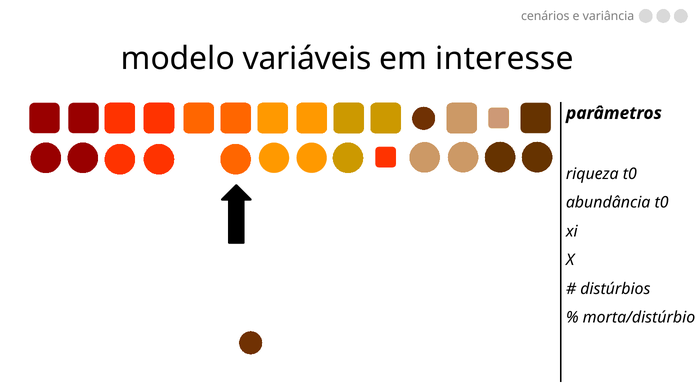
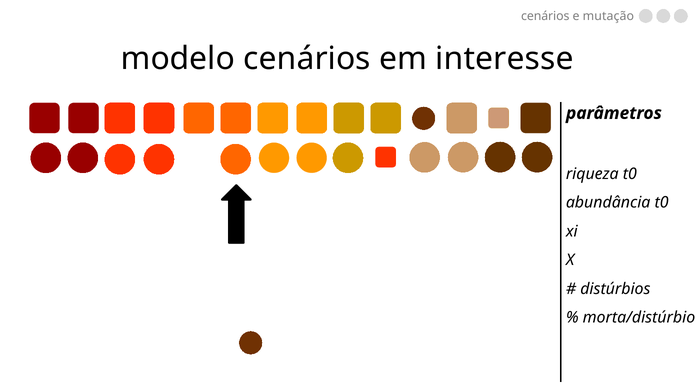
variância: variância -> mutação (608, 16)
modelo variáveis: variáveis -> cenários (307, 58)
